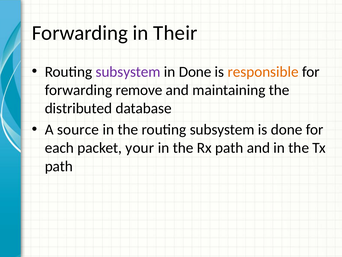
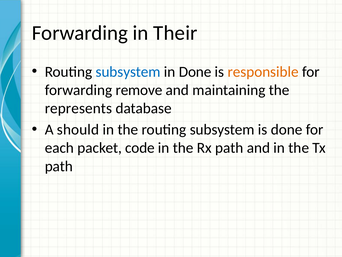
subsystem colour: purple -> blue (128, 72)
distributed: distributed -> represents (78, 108)
source: source -> should (78, 129)
your: your -> code (140, 148)
